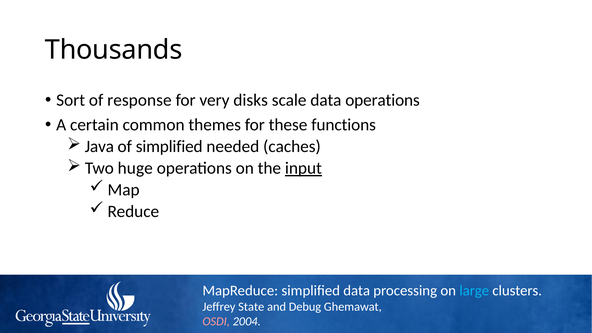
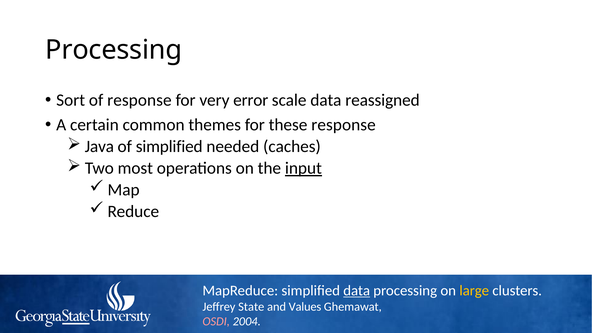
Thousands: Thousands -> Processing (114, 50)
disks: disks -> error (251, 100)
data operations: operations -> reassigned (382, 100)
these functions: functions -> response (344, 125)
huge: huge -> most (135, 168)
data underline: none -> present (357, 291)
large colour: light blue -> yellow (474, 291)
Debug: Debug -> Values (305, 307)
